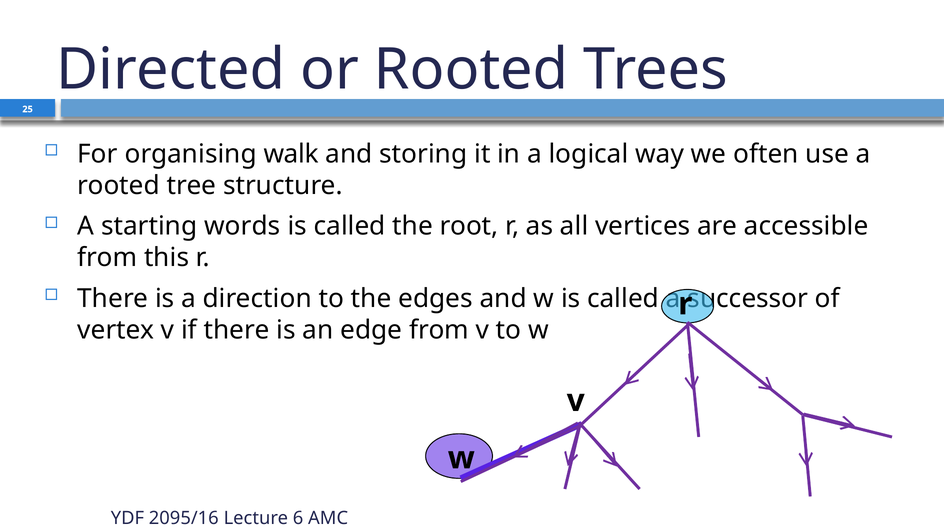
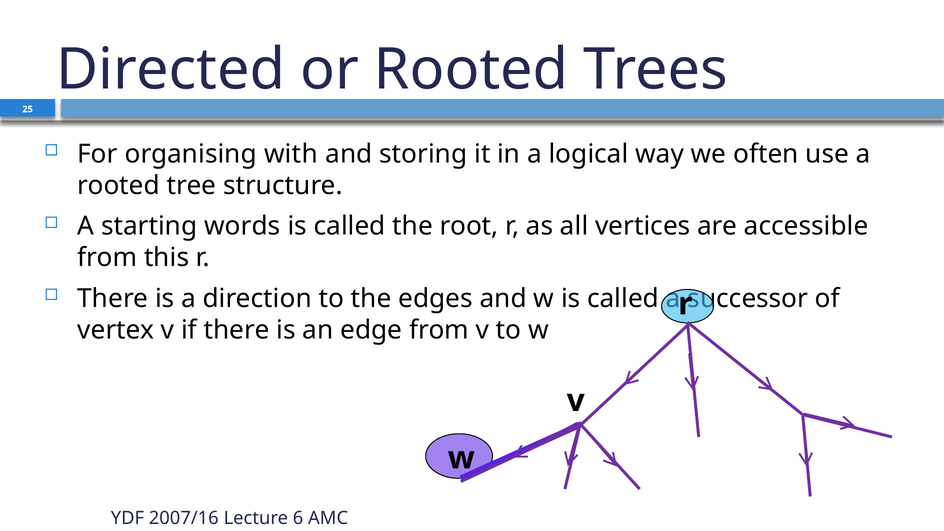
walk: walk -> with (291, 154)
2095/16: 2095/16 -> 2007/16 (184, 518)
